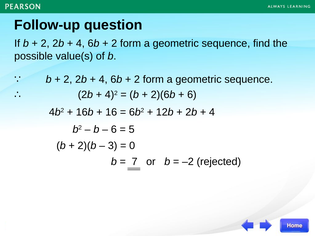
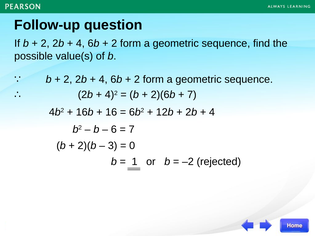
6: 6 -> 7 (192, 95)
5: 5 -> 7 (132, 129)
7: 7 -> 1 (135, 162)
